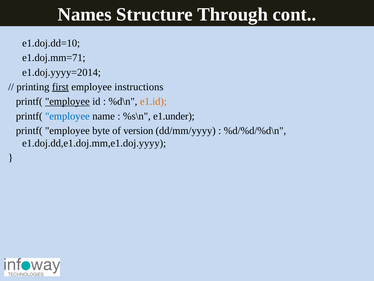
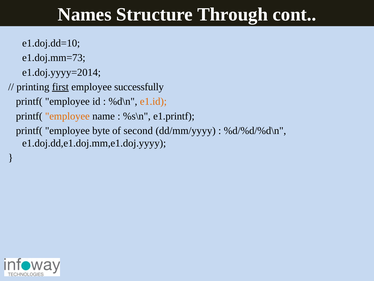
e1.doj.mm=71: e1.doj.mm=71 -> e1.doj.mm=73 (54, 58)
instructions: instructions -> successfully (139, 87)
employee underline: present -> none (67, 101)
employee colour: blue -> orange (67, 116)
e1.under: e1.under -> e1.printf (174, 116)
version: version -> second (138, 130)
